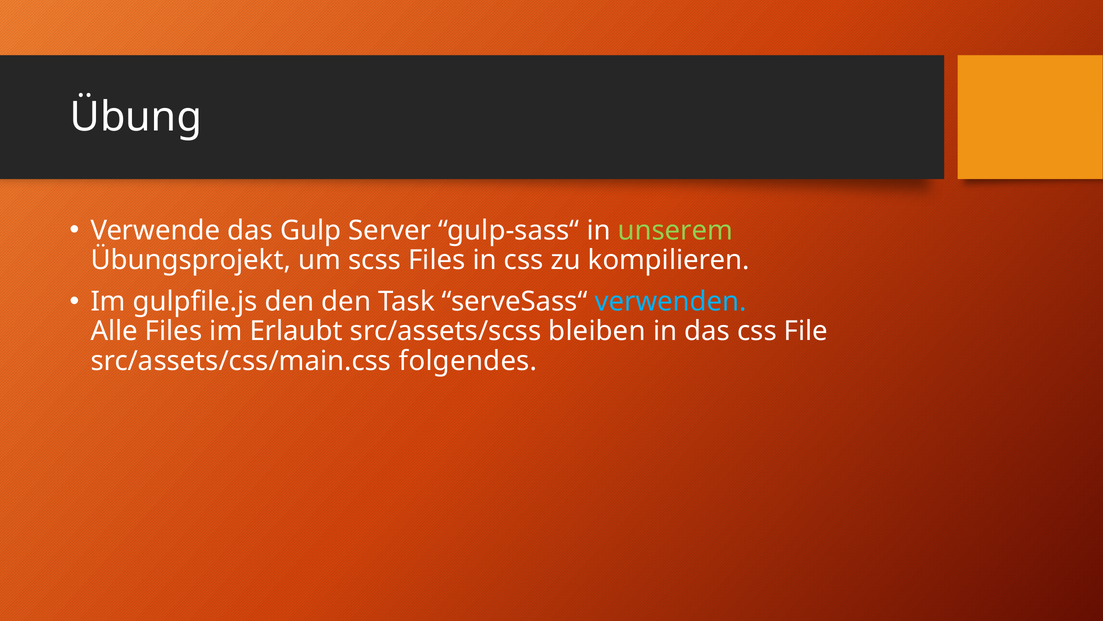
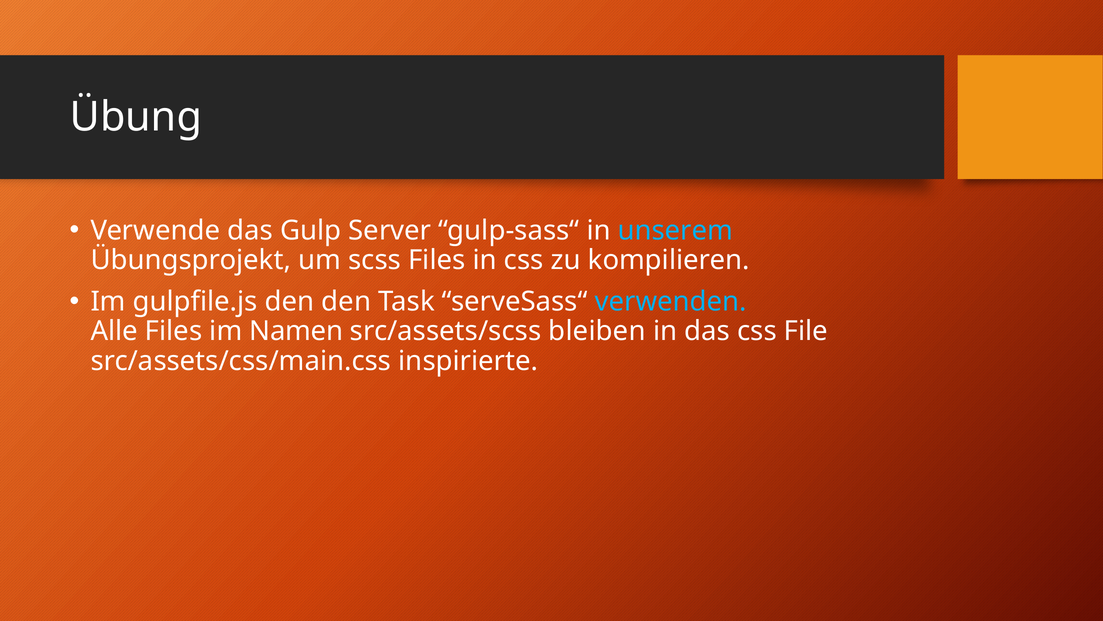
unserem colour: light green -> light blue (675, 230)
Erlaubt: Erlaubt -> Namen (296, 331)
folgendes: folgendes -> inspirierte (468, 361)
